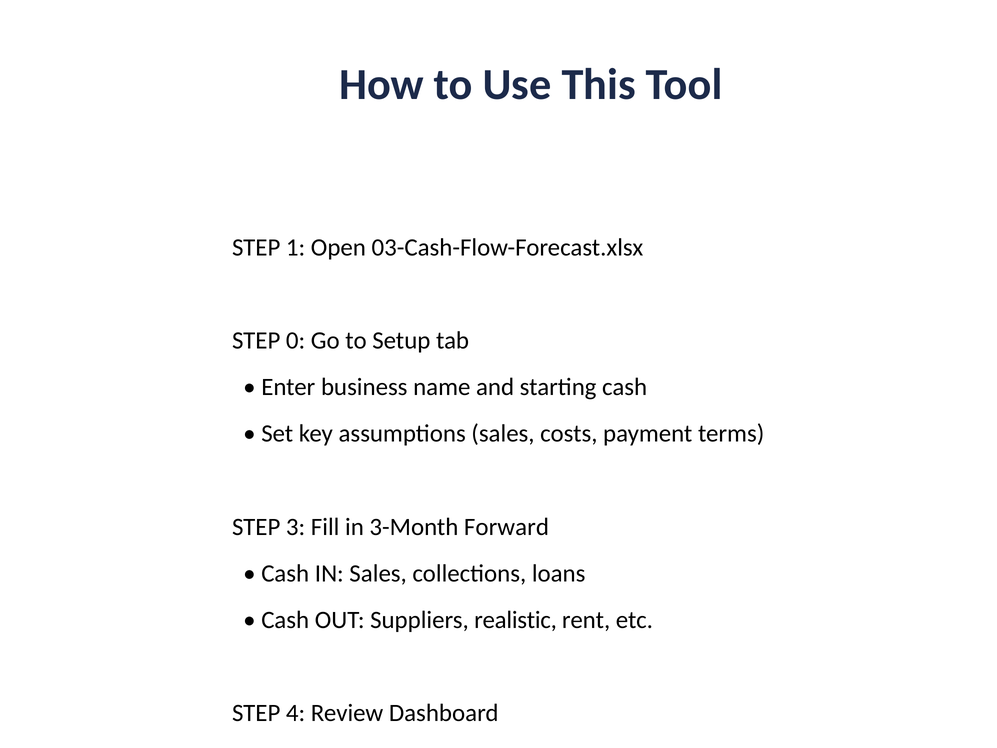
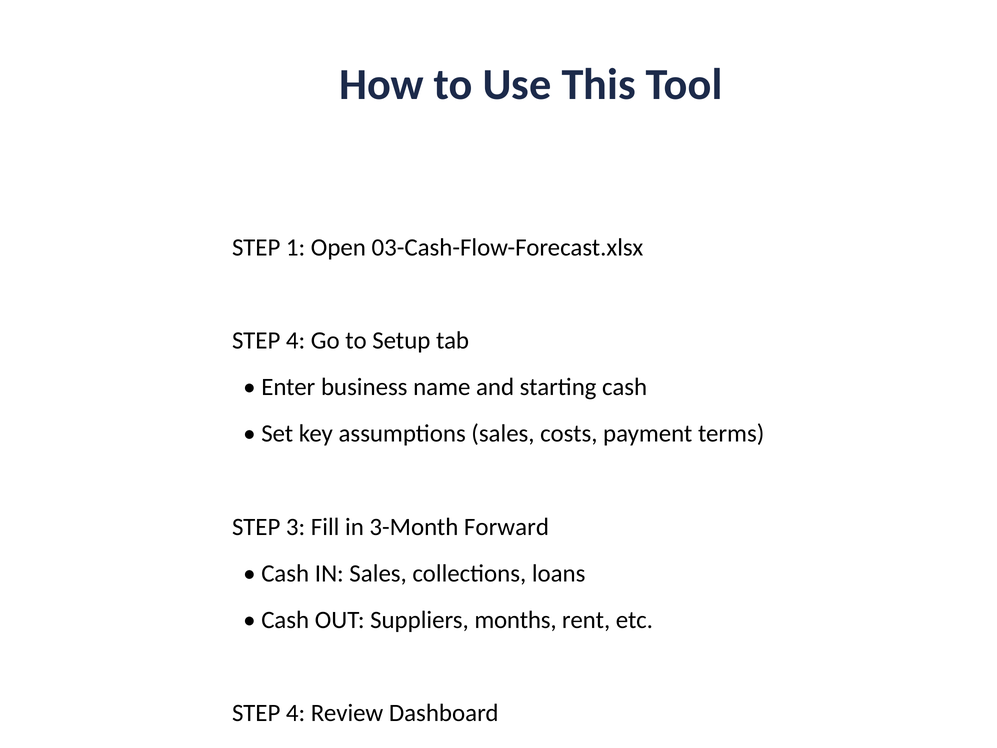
0: 0 -> 4 (296, 341)
realistic: realistic -> months (515, 620)
